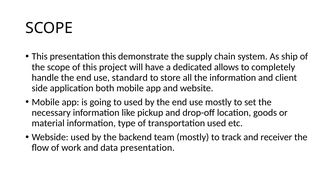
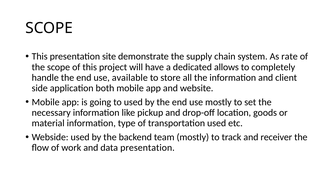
presentation this: this -> site (109, 56)
ship: ship -> rate (290, 56)
standard: standard -> available (130, 78)
